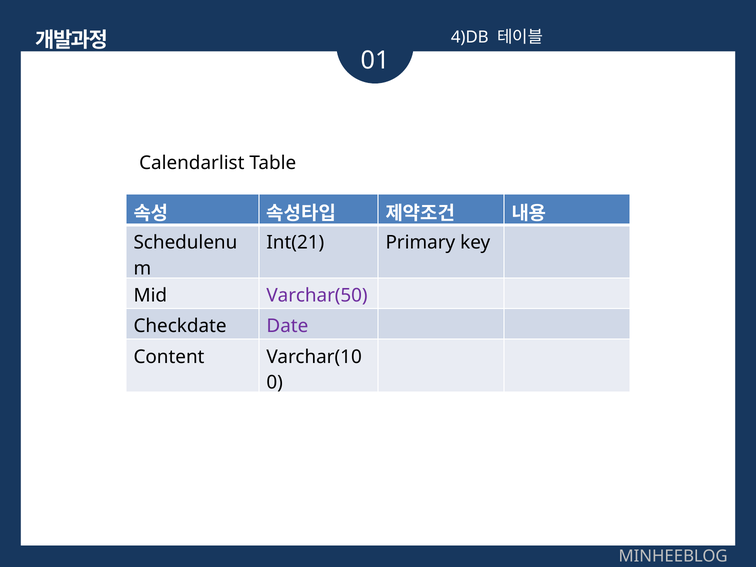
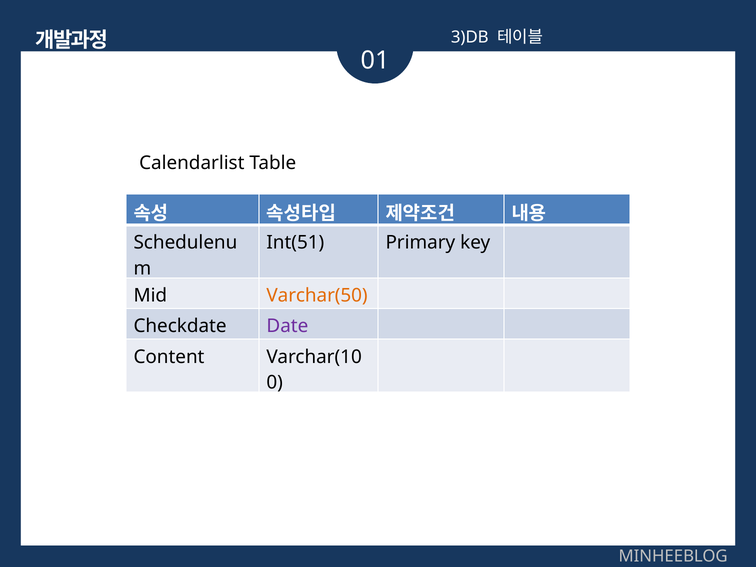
4)DB: 4)DB -> 3)DB (470, 37)
Int(21: Int(21 -> Int(51 (295, 243)
Varchar(50 colour: purple -> orange (317, 296)
